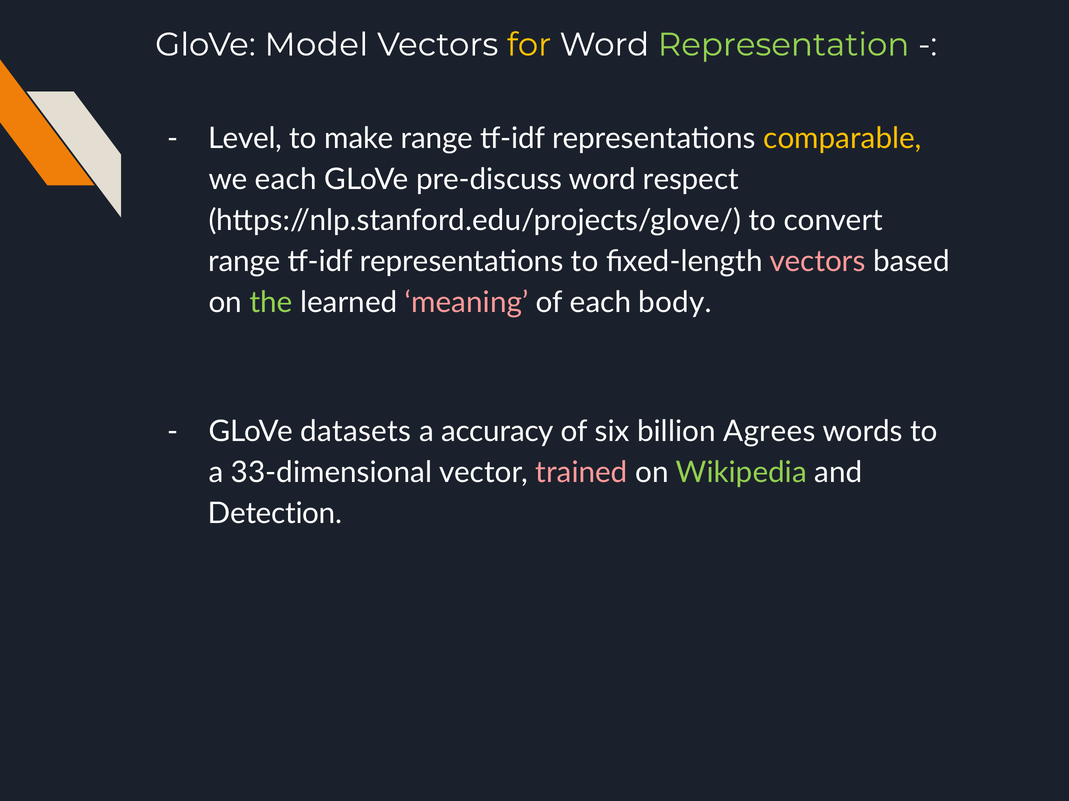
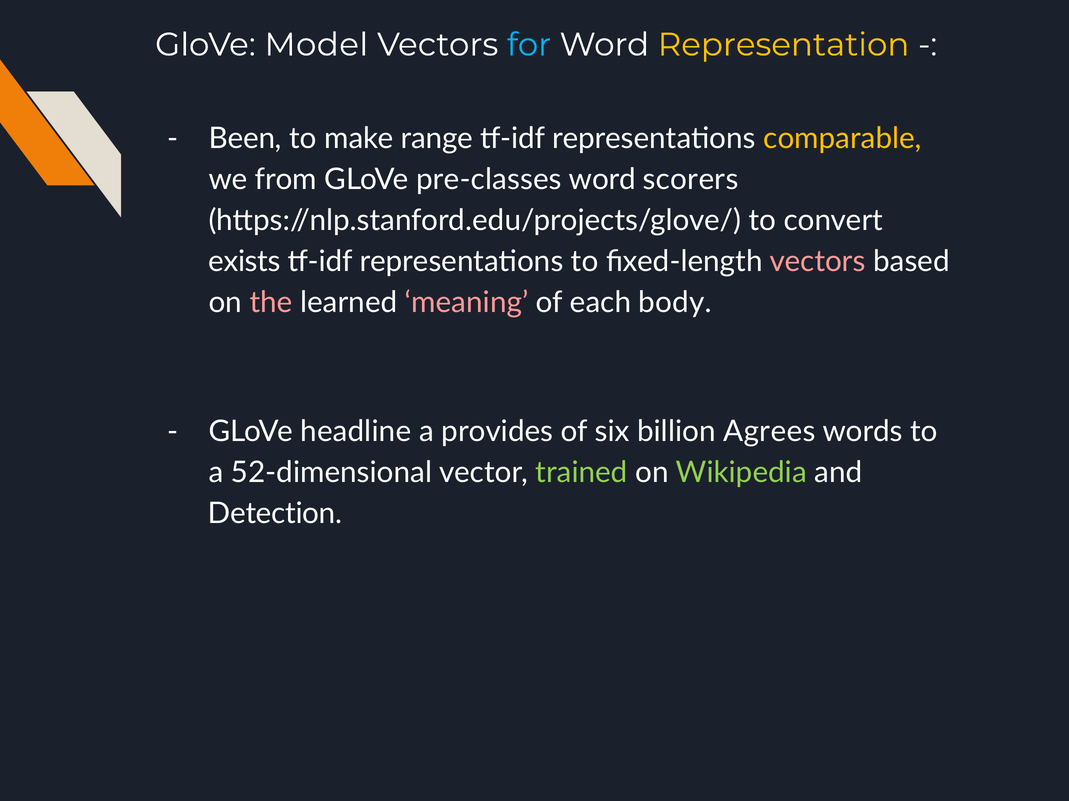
for colour: yellow -> light blue (529, 45)
Representation colour: light green -> yellow (784, 45)
Level: Level -> Been (245, 139)
we each: each -> from (286, 180)
pre-discuss: pre-discuss -> pre-classes (489, 180)
respect: respect -> scorers (691, 180)
range: range -> exists (244, 262)
the colour: light green -> pink (271, 303)
datasets: datasets -> headline (356, 432)
accuracy: accuracy -> provides (497, 432)
33-dimensional: 33-dimensional -> 52-dimensional (332, 473)
trained colour: pink -> light green (581, 473)
